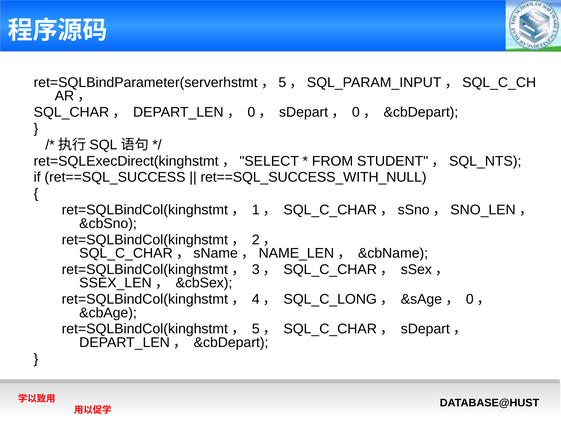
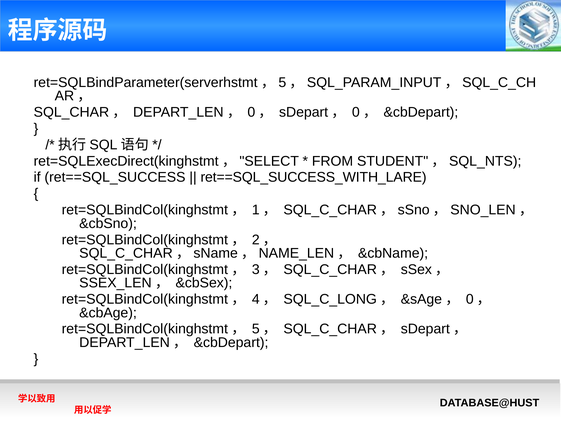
ret==SQL_SUCCESS_WITH_NULL: ret==SQL_SUCCESS_WITH_NULL -> ret==SQL_SUCCESS_WITH_LARE (314, 177)
